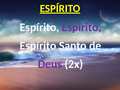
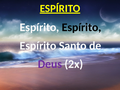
Espírito colour: purple -> black (82, 27)
